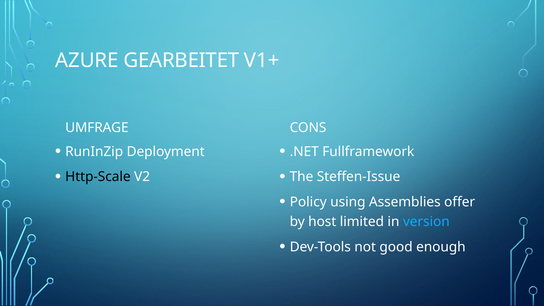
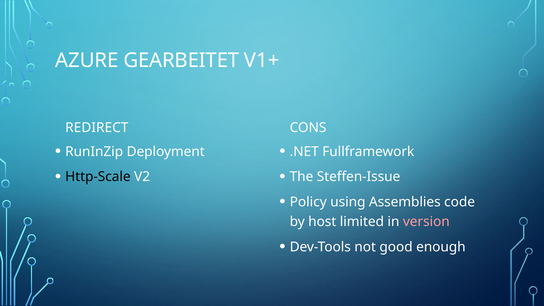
UMFRAGE: UMFRAGE -> REDIRECT (97, 128)
offer: offer -> code (460, 202)
version colour: light blue -> pink (426, 222)
